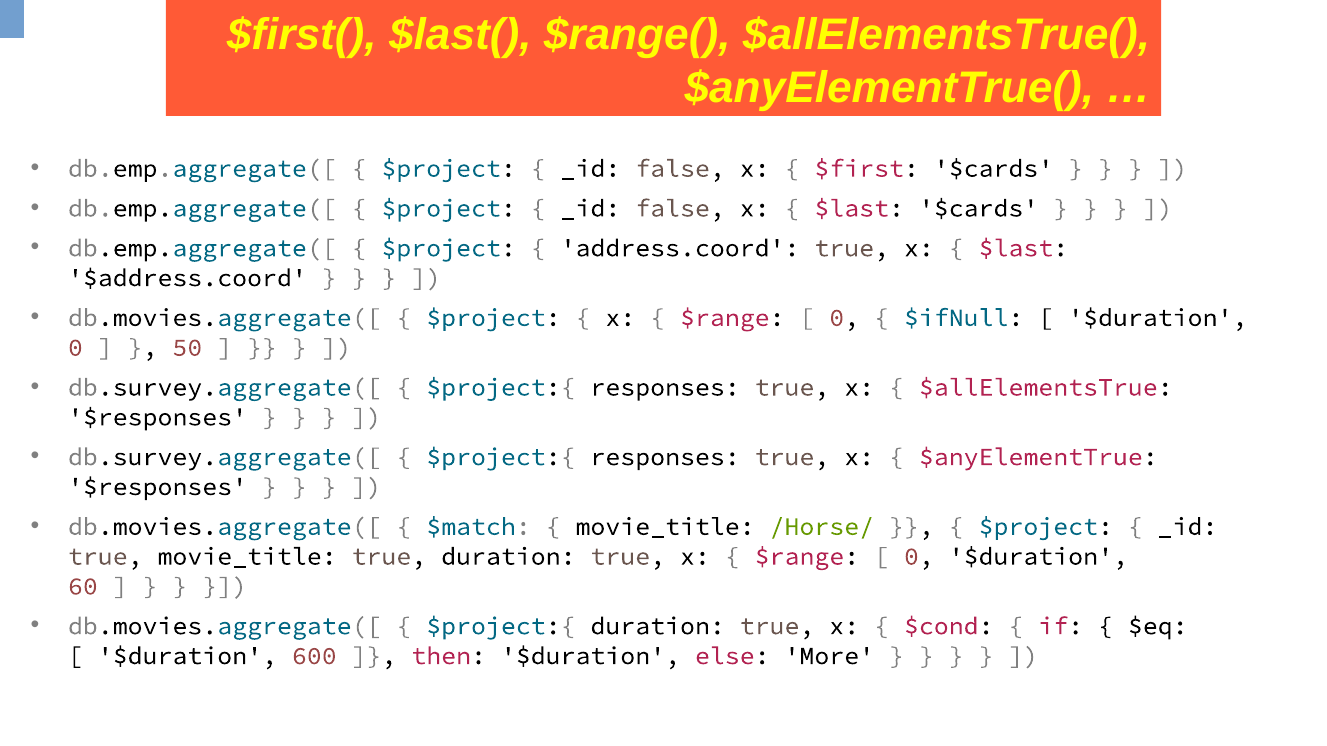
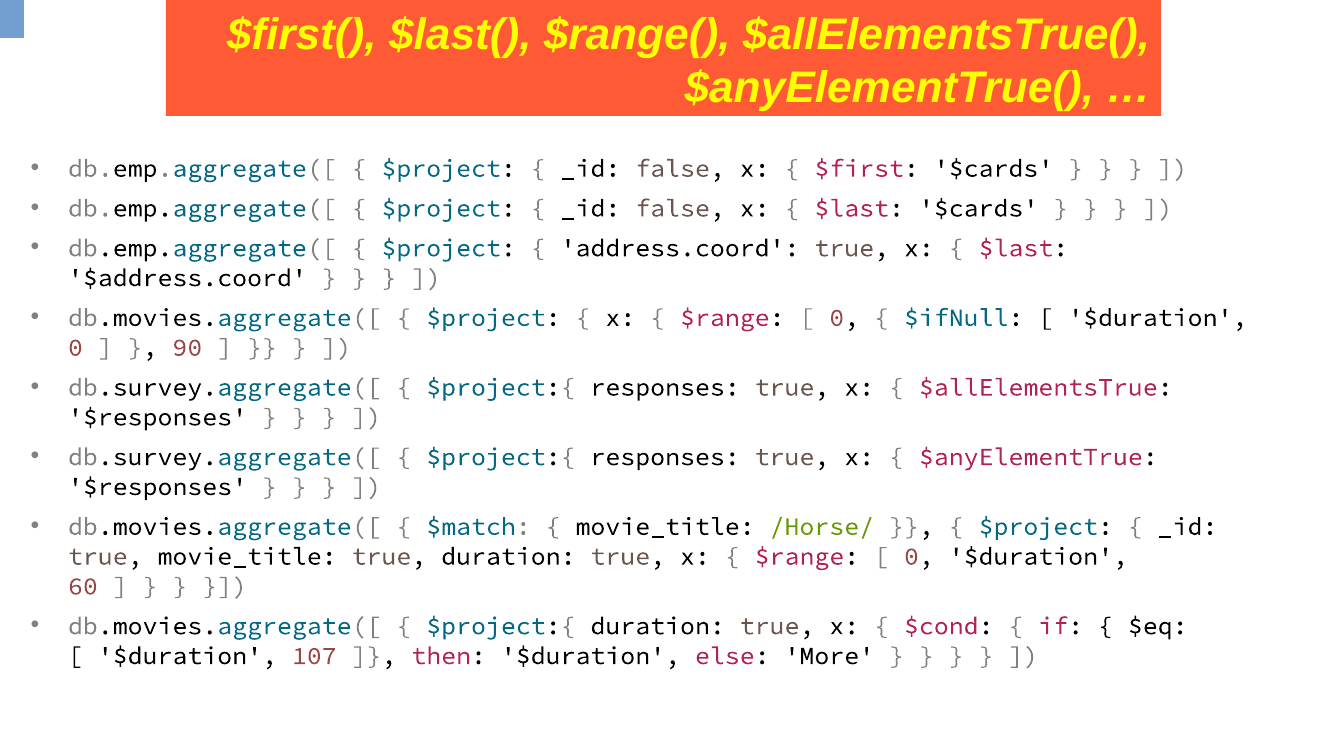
50: 50 -> 90 (187, 348)
600: 600 -> 107 (314, 656)
